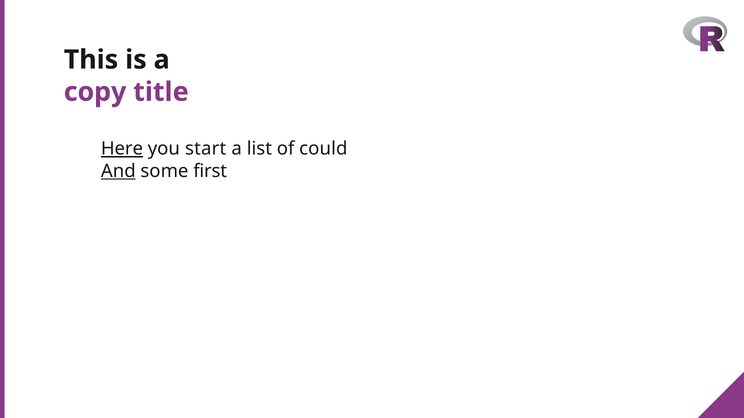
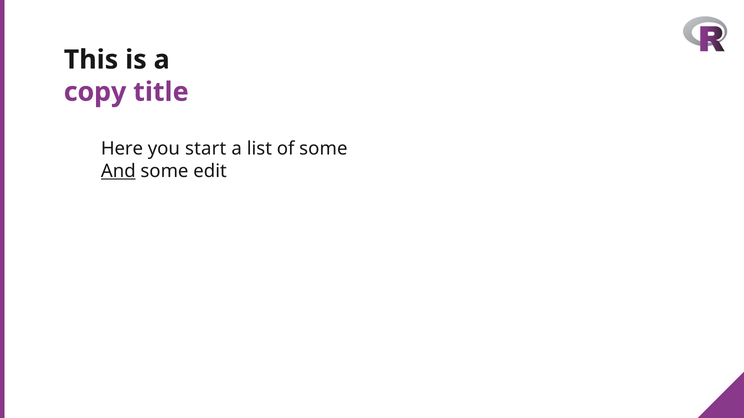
Here underline: present -> none (122, 149)
of could: could -> some (323, 149)
first: first -> edit (210, 171)
